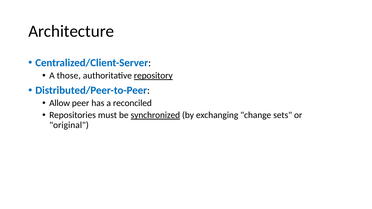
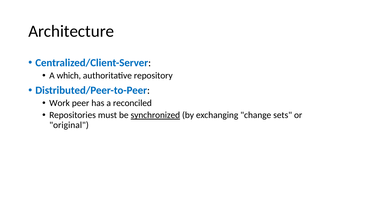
those: those -> which (69, 76)
repository underline: present -> none (153, 76)
Allow: Allow -> Work (60, 103)
